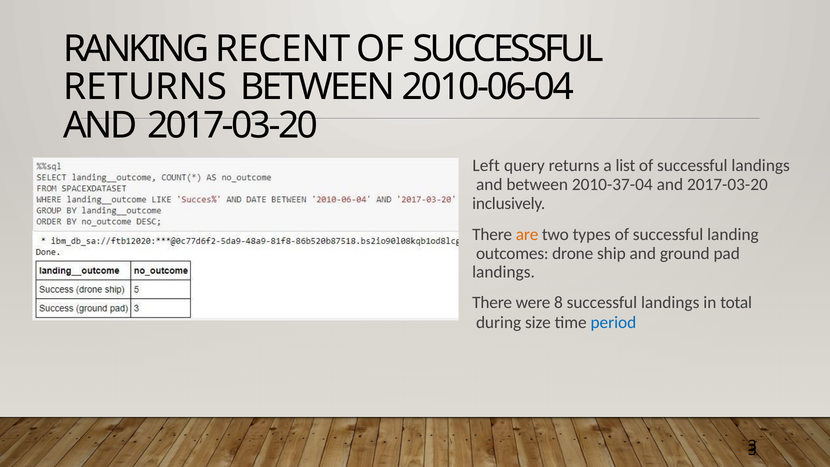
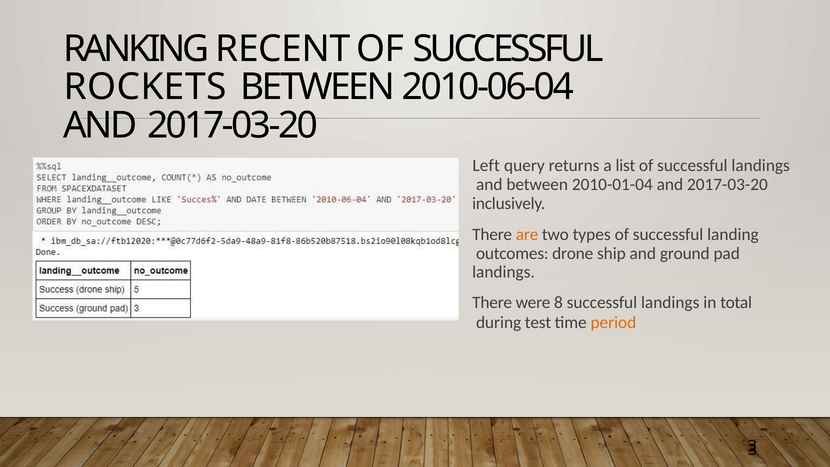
RETURNS: RETURNS -> ROCKETS (145, 87)
2010-37-04: 2010-37-04 -> 2010-01-04 (612, 185)
size: size -> test (538, 322)
period colour: blue -> orange (613, 322)
